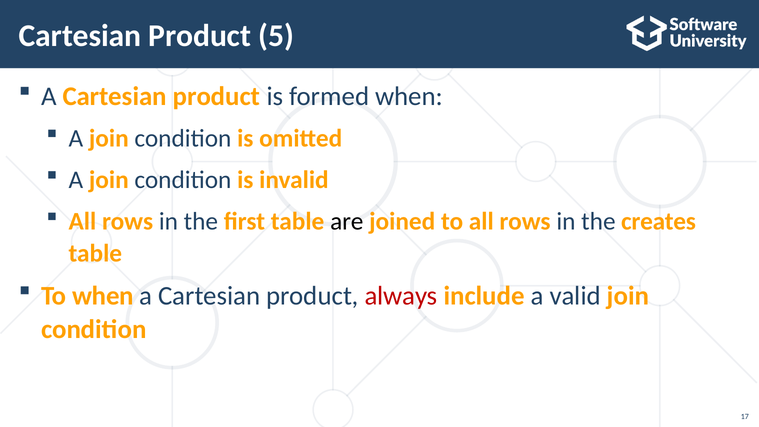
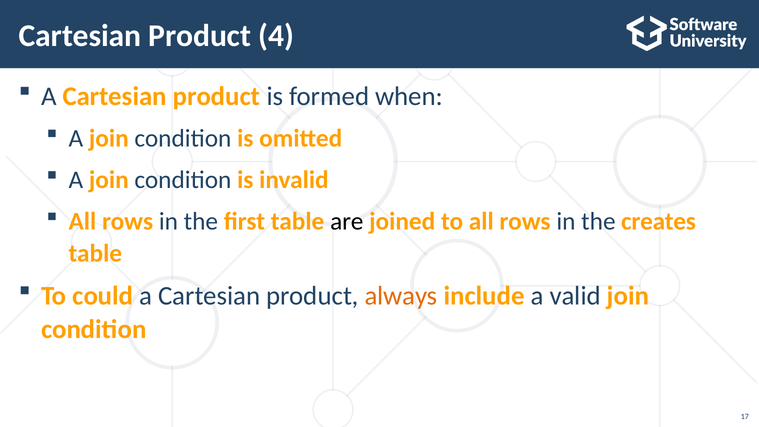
5: 5 -> 4 (276, 36)
To when: when -> could (103, 296)
always colour: red -> orange (401, 296)
